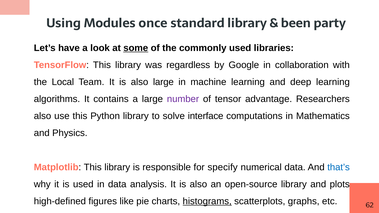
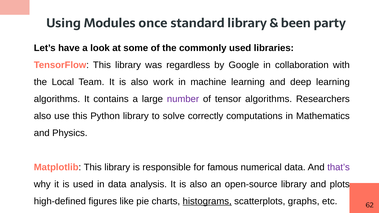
some underline: present -> none (136, 48)
also large: large -> work (163, 82)
tensor advantage: advantage -> algorithms (269, 99)
interface: interface -> correctly (206, 116)
specify: specify -> famous (223, 167)
that’s colour: blue -> purple (339, 167)
